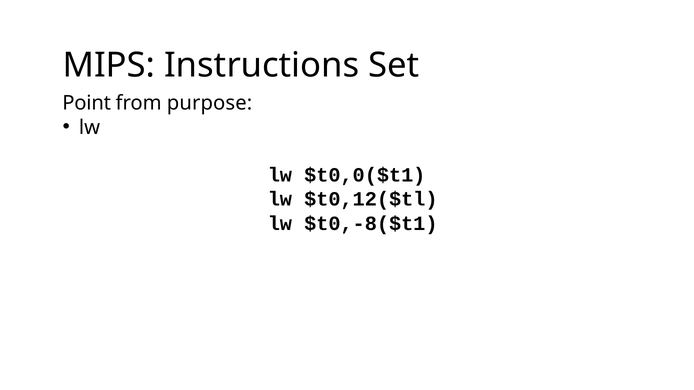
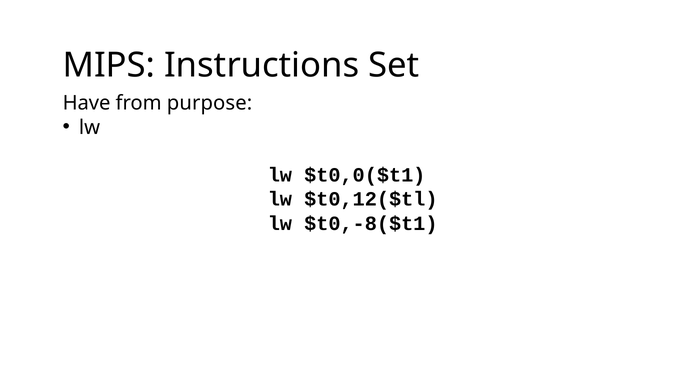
Point: Point -> Have (87, 103)
